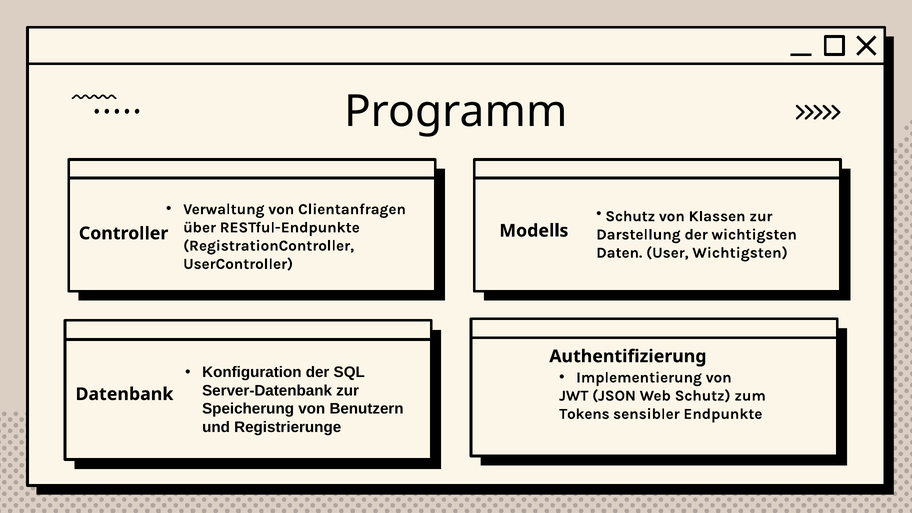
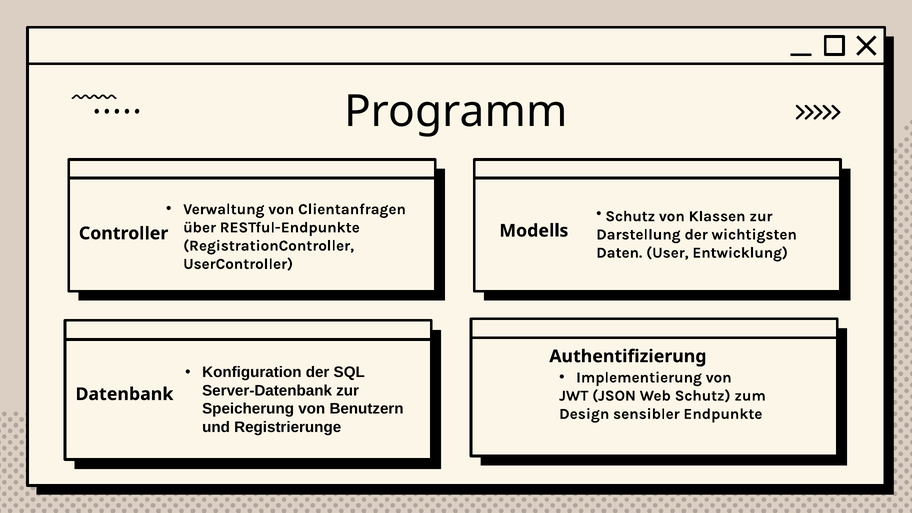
User Wichtigsten: Wichtigsten -> Entwicklung (740, 253)
Tokens: Tokens -> Design (584, 414)
